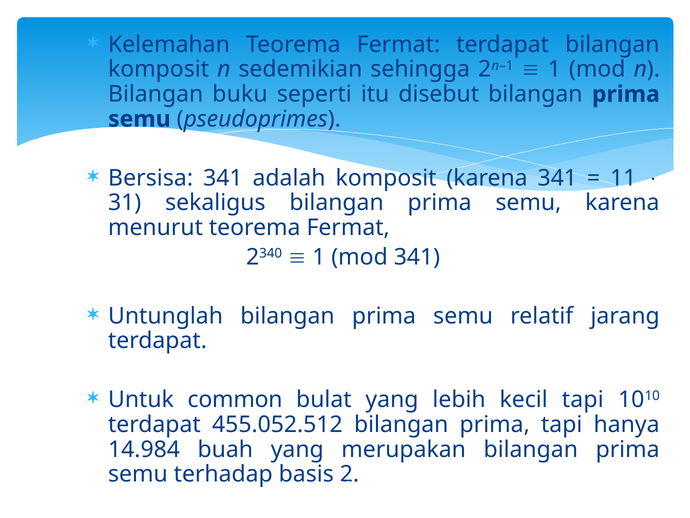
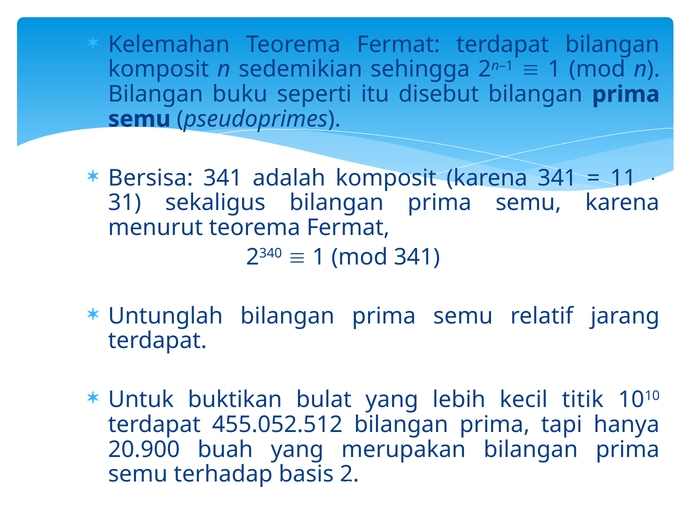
common: common -> buktikan (235, 399)
kecil tapi: tapi -> titik (583, 399)
14.984: 14.984 -> 20.900 (144, 449)
